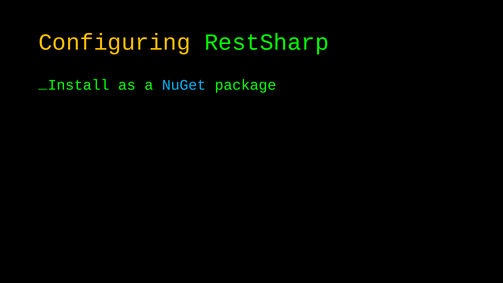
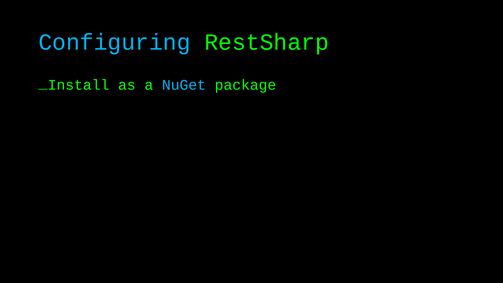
Configuring colour: yellow -> light blue (114, 42)
